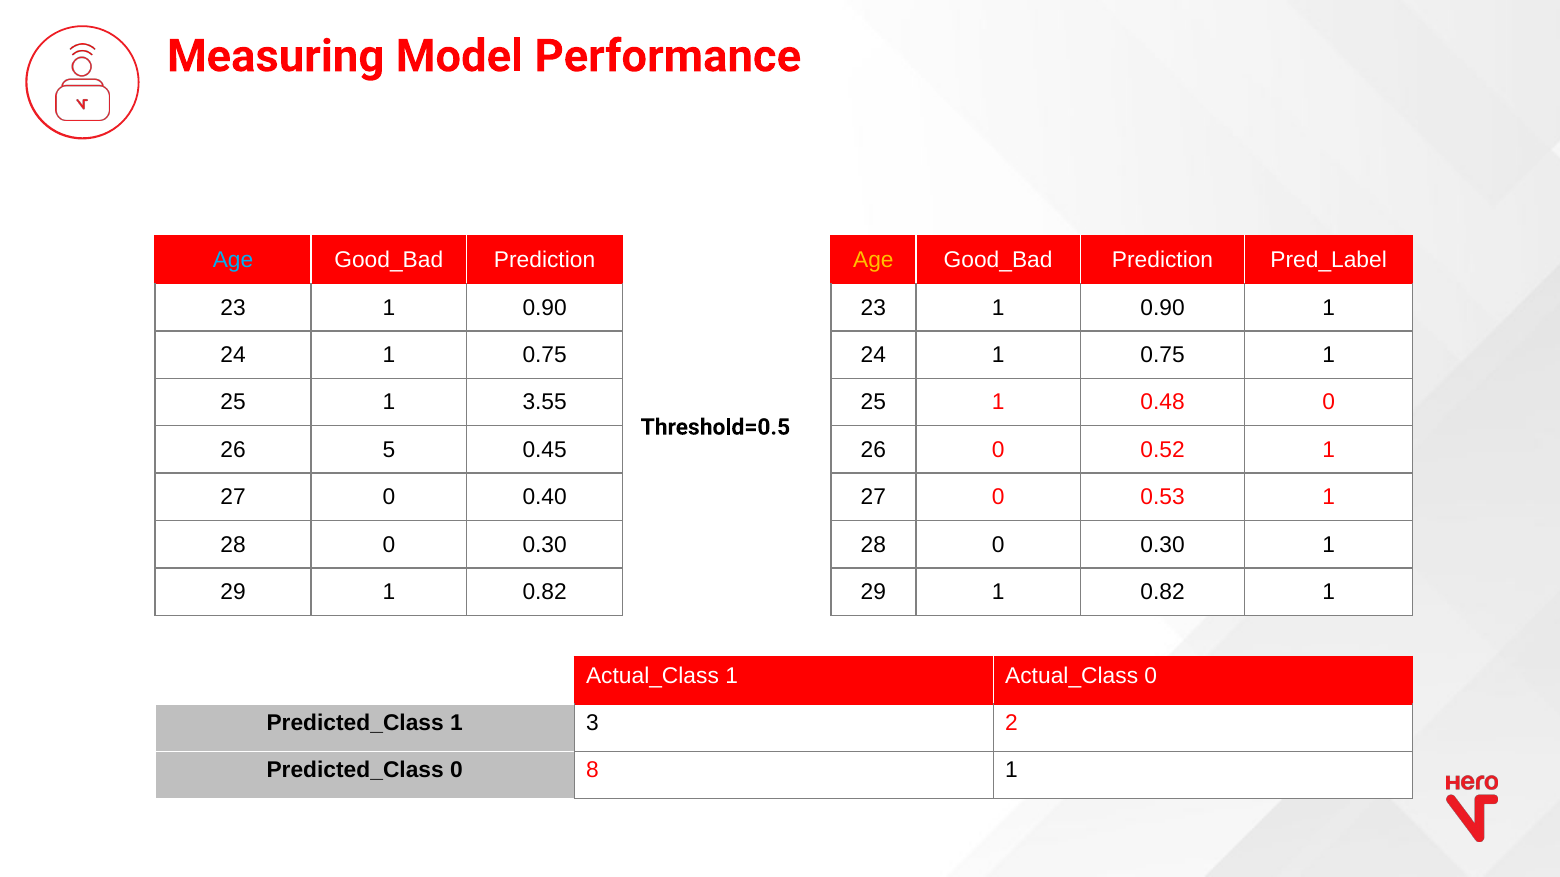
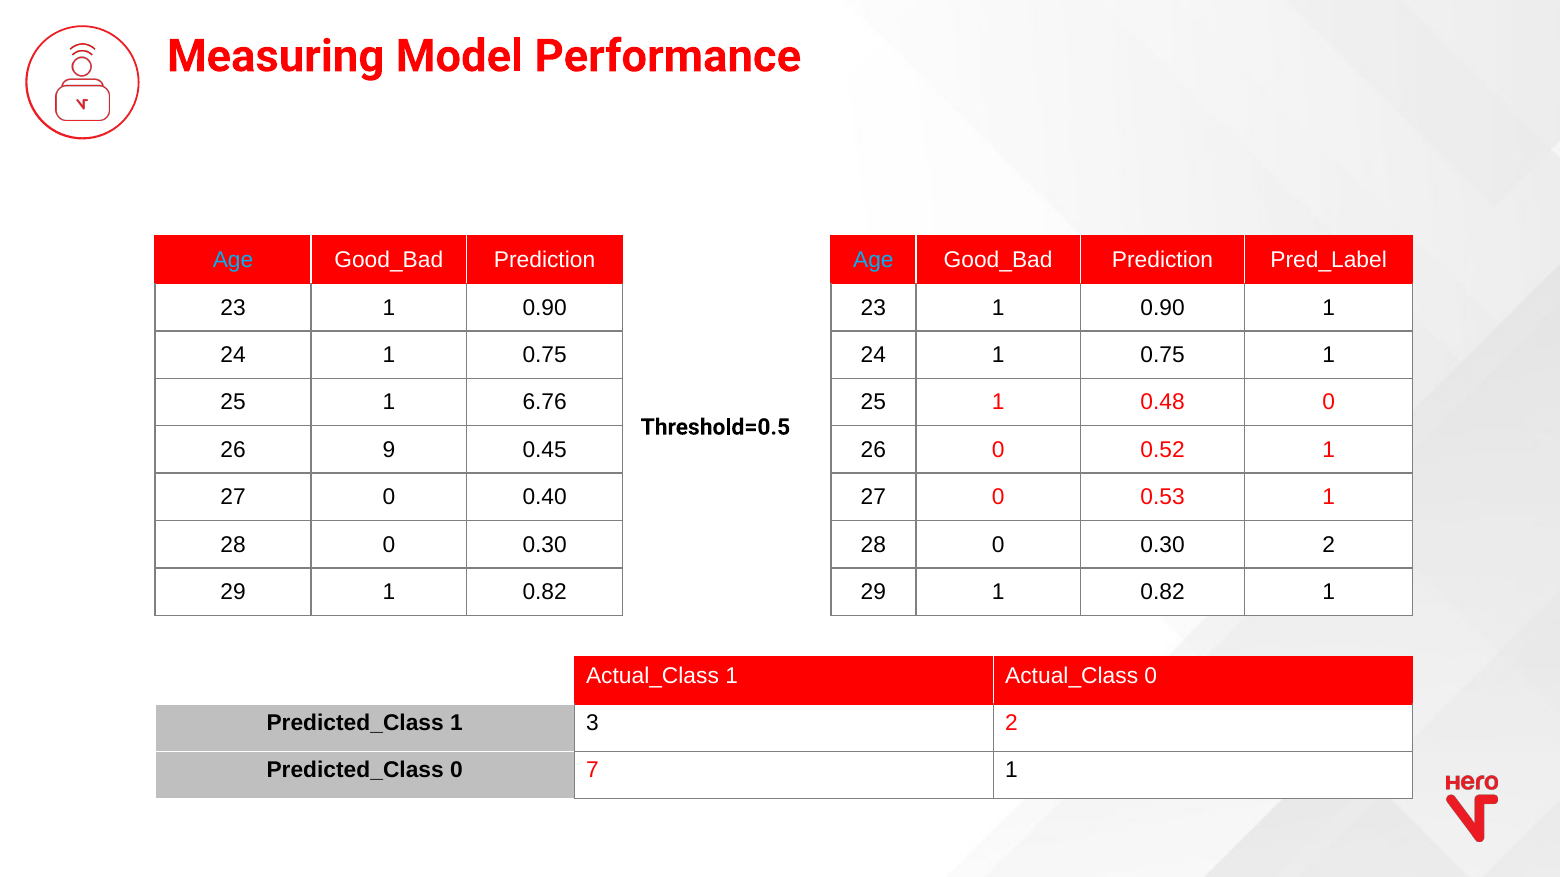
Age colour: yellow -> light blue (873, 260)
3.55: 3.55 -> 6.76 (545, 403)
5: 5 -> 9 (389, 450)
0.30 1: 1 -> 2 (1329, 545)
8: 8 -> 7 (592, 771)
